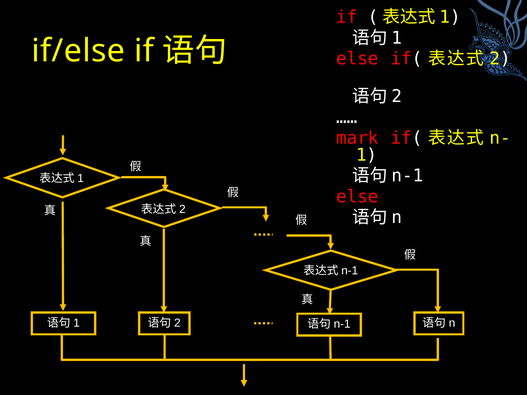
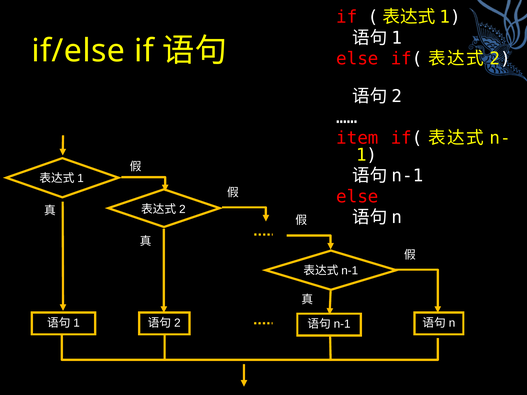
mark: mark -> item (357, 138)
